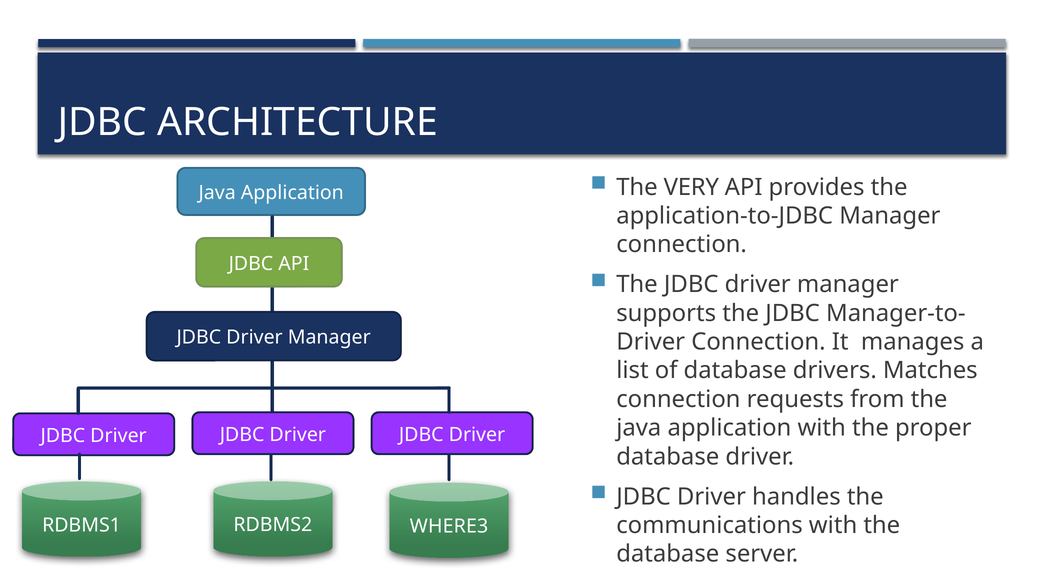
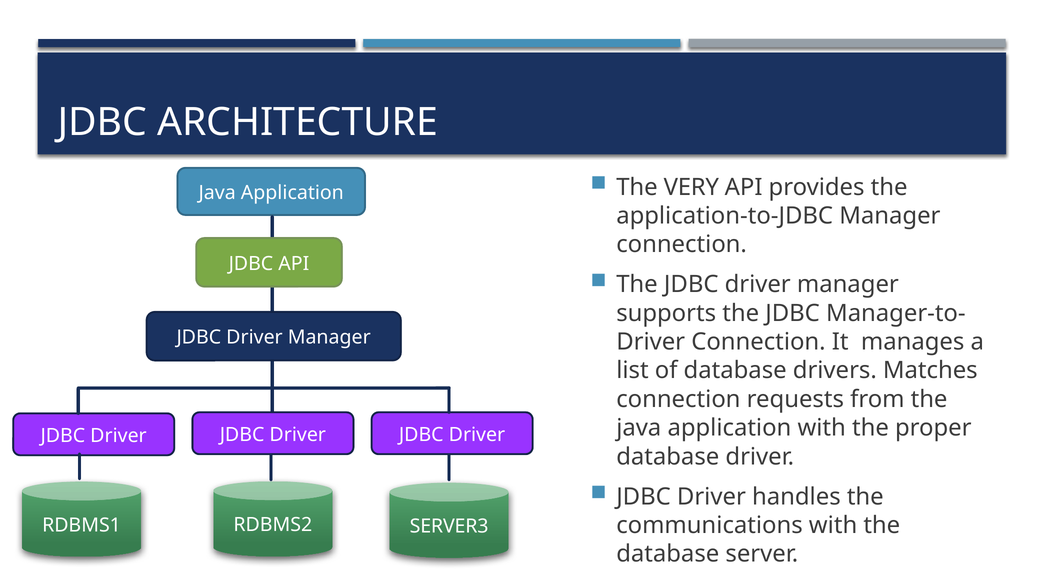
WHERE3: WHERE3 -> SERVER3 (449, 526)
